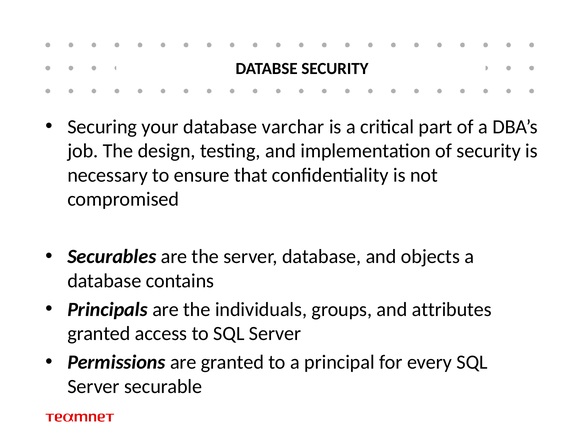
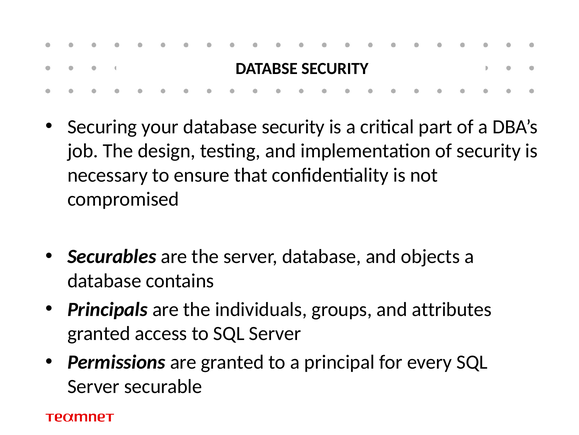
database varchar: varchar -> security (293, 127)
